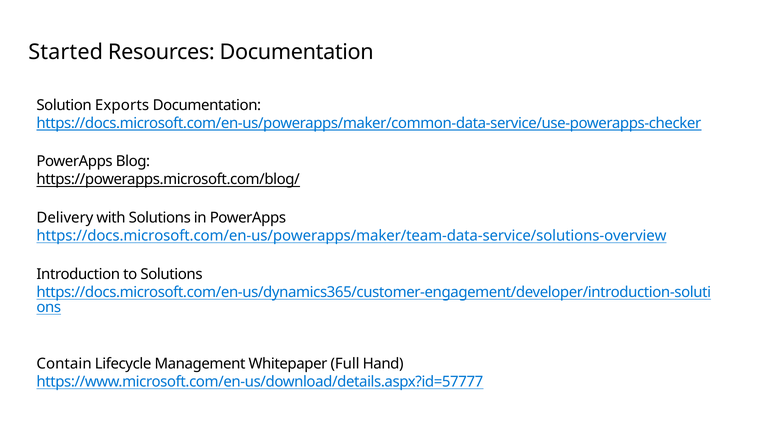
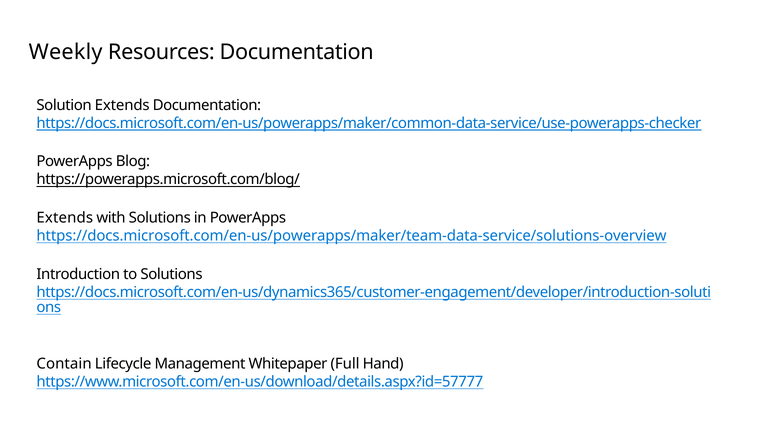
Started: Started -> Weekly (66, 52)
Solution Exports: Exports -> Extends (122, 105)
Delivery: Delivery -> Extends (65, 218)
